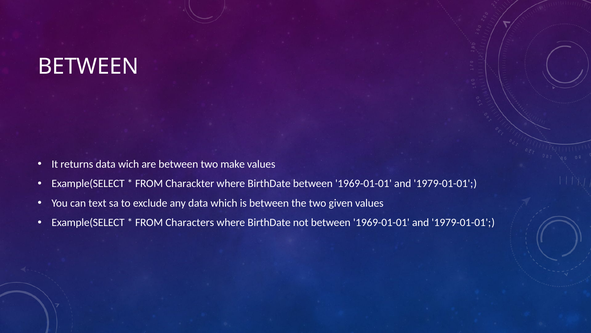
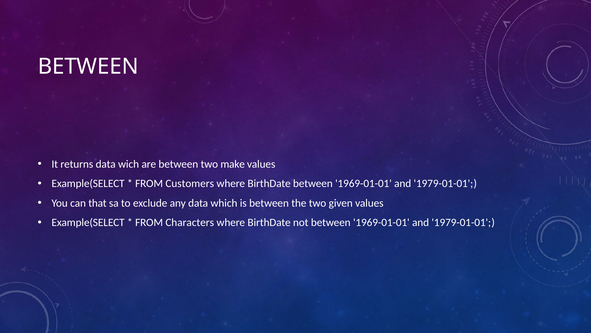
Charackter: Charackter -> Customers (190, 183)
text: text -> that (97, 203)
